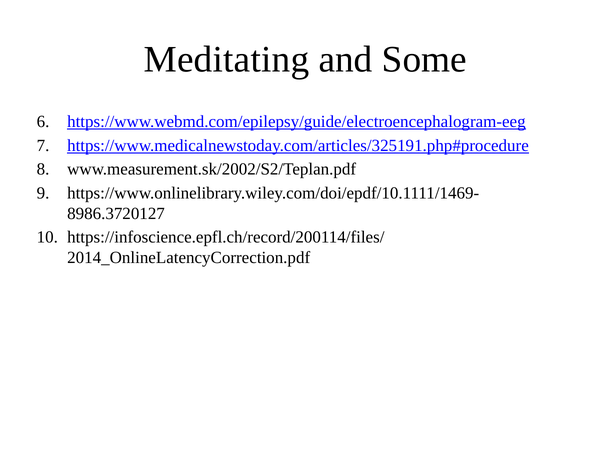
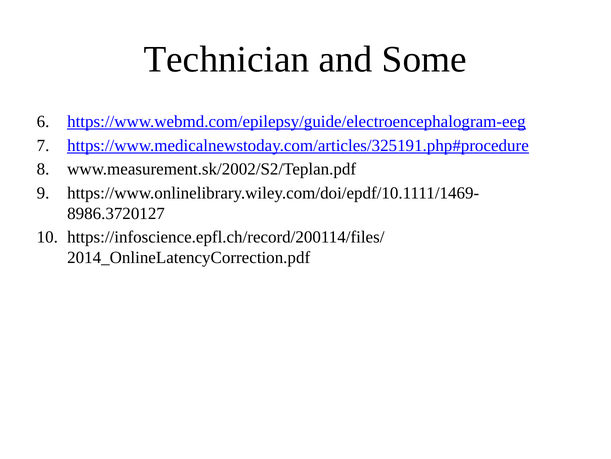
Meditating: Meditating -> Technician (227, 59)
